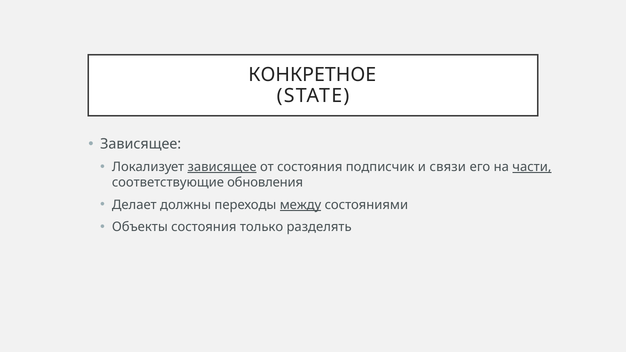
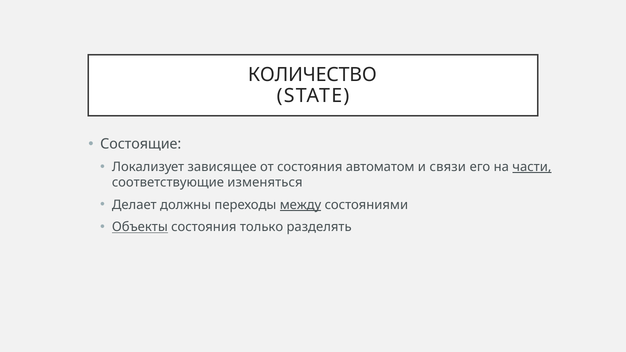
КОНКРЕТНОЕ: КОНКРЕТНОЕ -> КОЛИЧЕСТВО (312, 75)
Зависящее: Зависящее -> Состоящие (141, 144)
зависящее underline: present -> none (222, 167)
подписчик: подписчик -> автоматом (380, 167)
обновления: обновления -> изменяться (265, 183)
Объекты underline: none -> present (140, 227)
